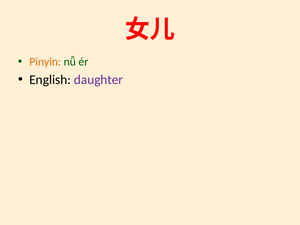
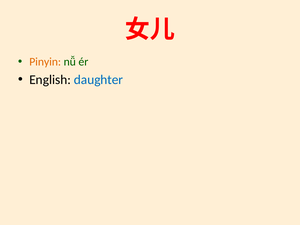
daughter colour: purple -> blue (99, 80)
